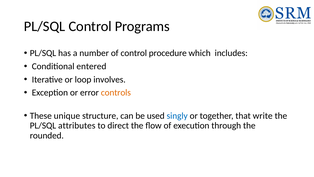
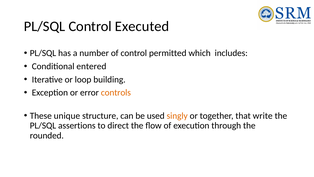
Programs: Programs -> Executed (142, 26)
procedure: procedure -> permitted (168, 53)
involves: involves -> building (110, 79)
singly colour: blue -> orange (177, 116)
attributes: attributes -> assertions (77, 125)
